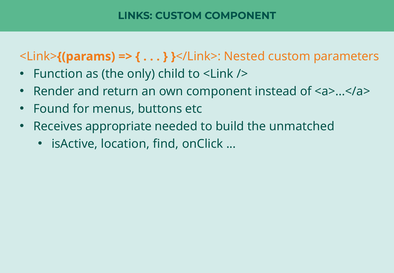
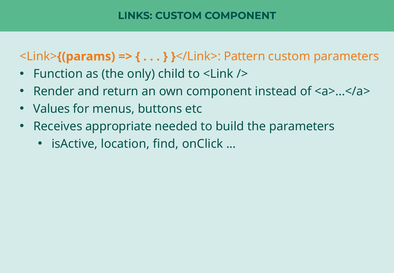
Nested: Nested -> Pattern (245, 56)
Found: Found -> Values (52, 109)
the unmatched: unmatched -> parameters (302, 126)
